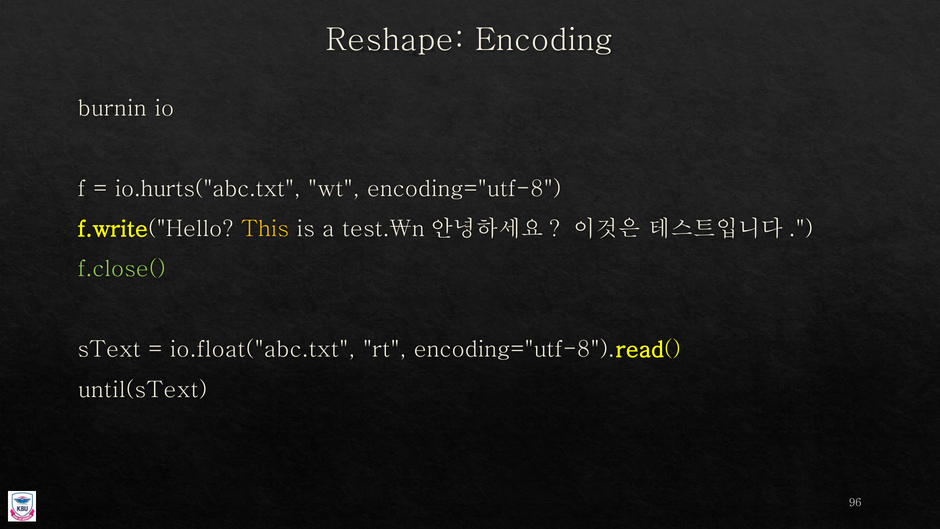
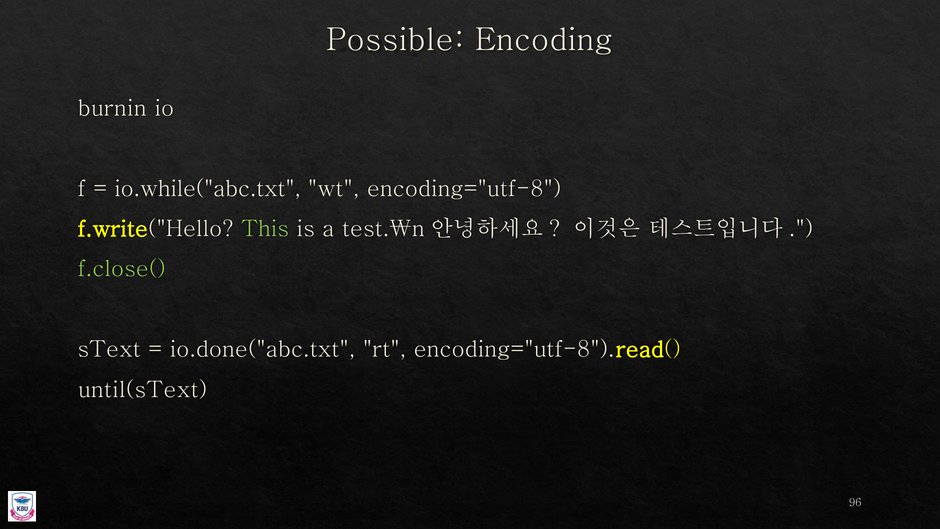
Reshape: Reshape -> Possible (395, 40)
io.hurts("abc.txt: io.hurts("abc.txt -> io.while("abc.txt (208, 189)
This colour: yellow -> light green (265, 229)
io.float("abc.txt: io.float("abc.txt -> io.done("abc.txt (263, 349)
